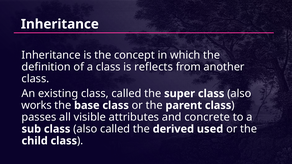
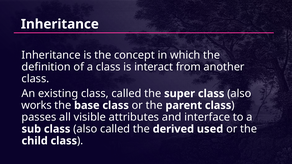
reflects: reflects -> interact (154, 67)
concrete: concrete -> interface (207, 117)
